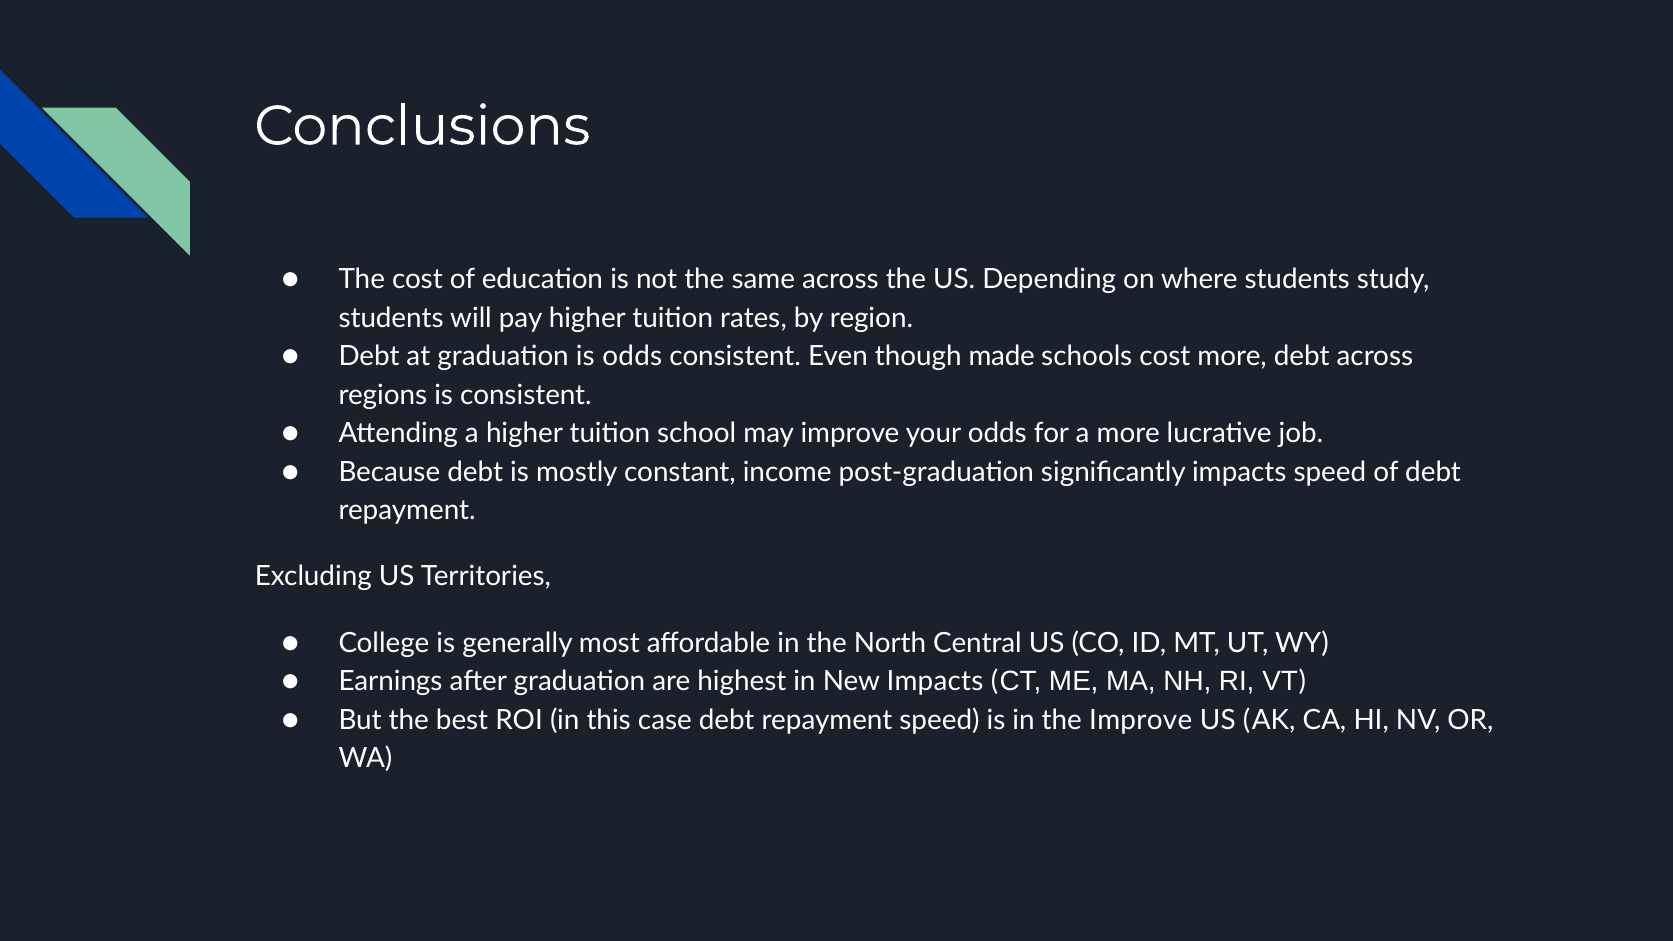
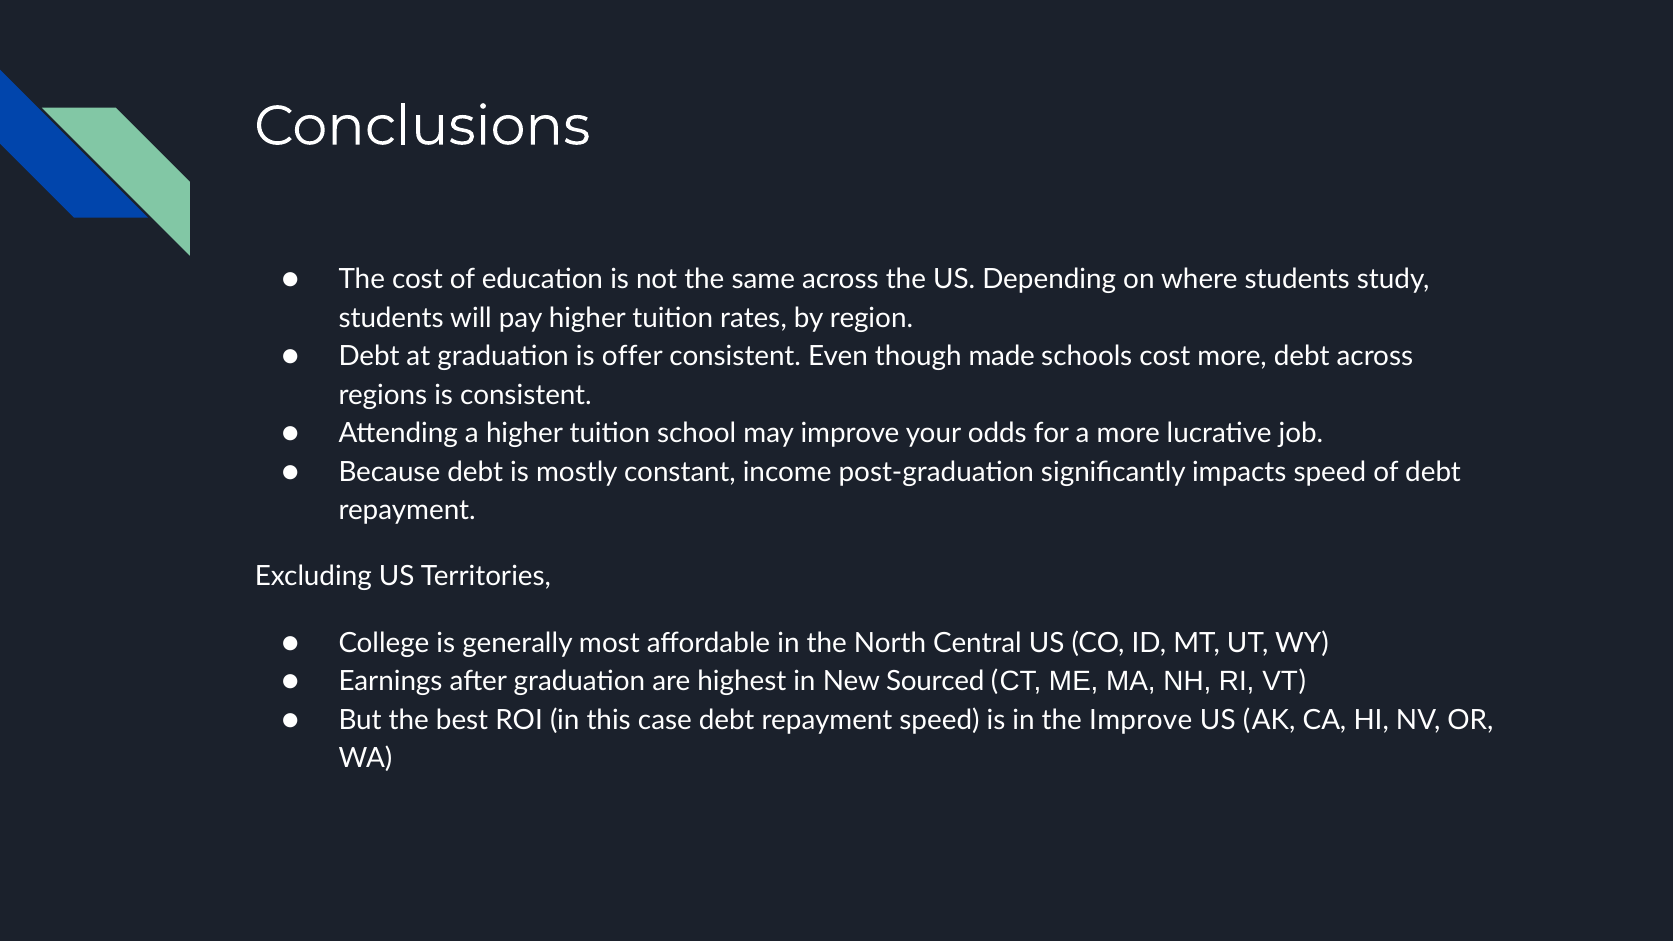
is odds: odds -> offer (632, 357)
New Impacts: Impacts -> Sourced (935, 682)
